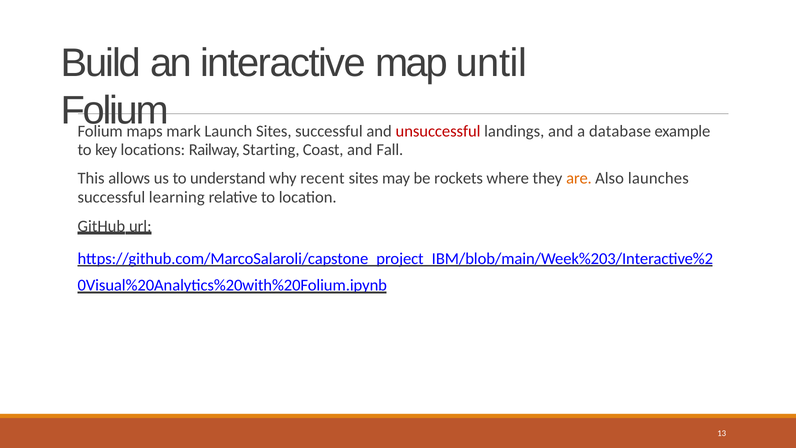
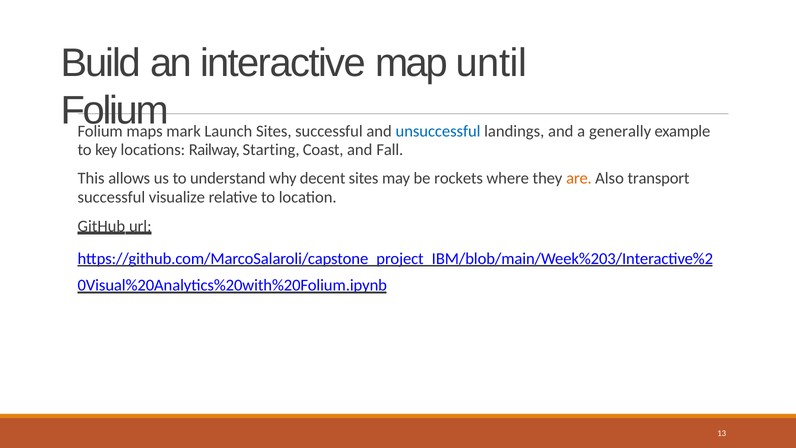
unsuccessful colour: red -> blue (438, 131)
database: database -> generally (620, 131)
recent: recent -> decent (323, 178)
launches: launches -> transport (659, 178)
learning: learning -> visualize (177, 197)
